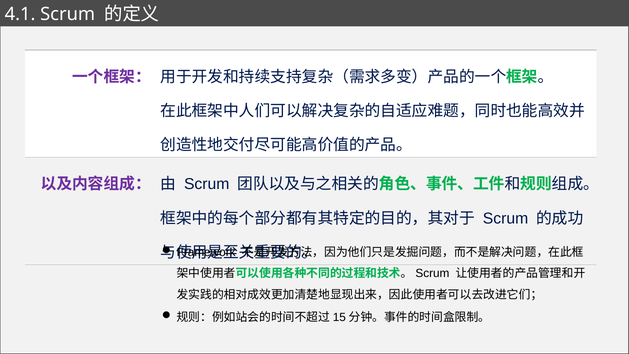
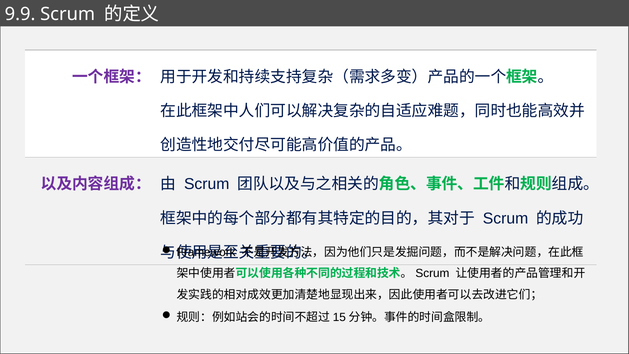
4.1: 4.1 -> 9.9 (20, 14)
